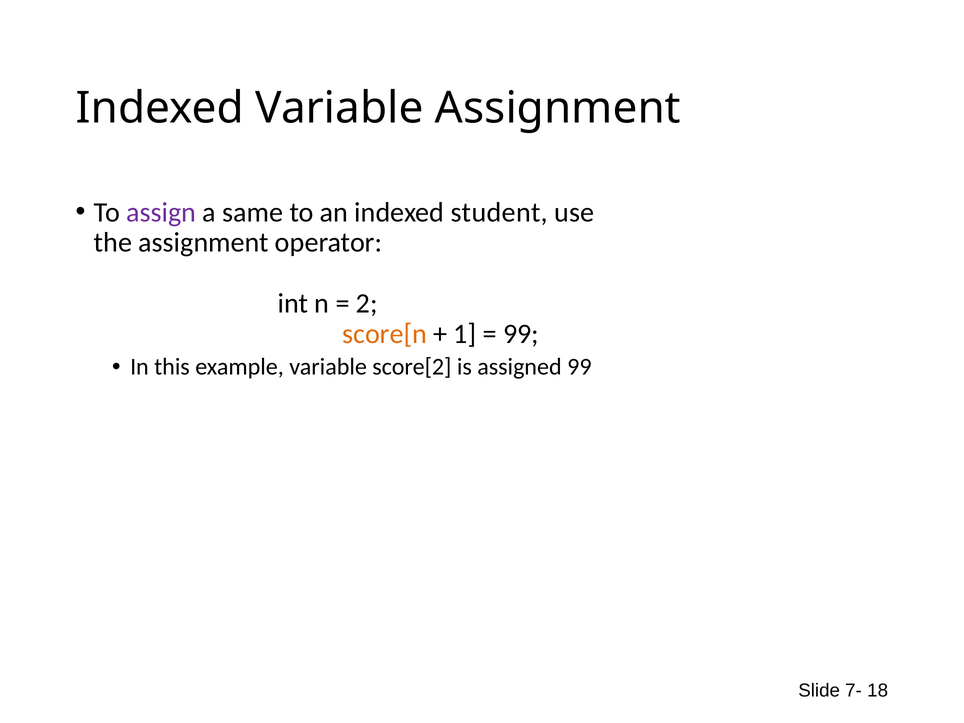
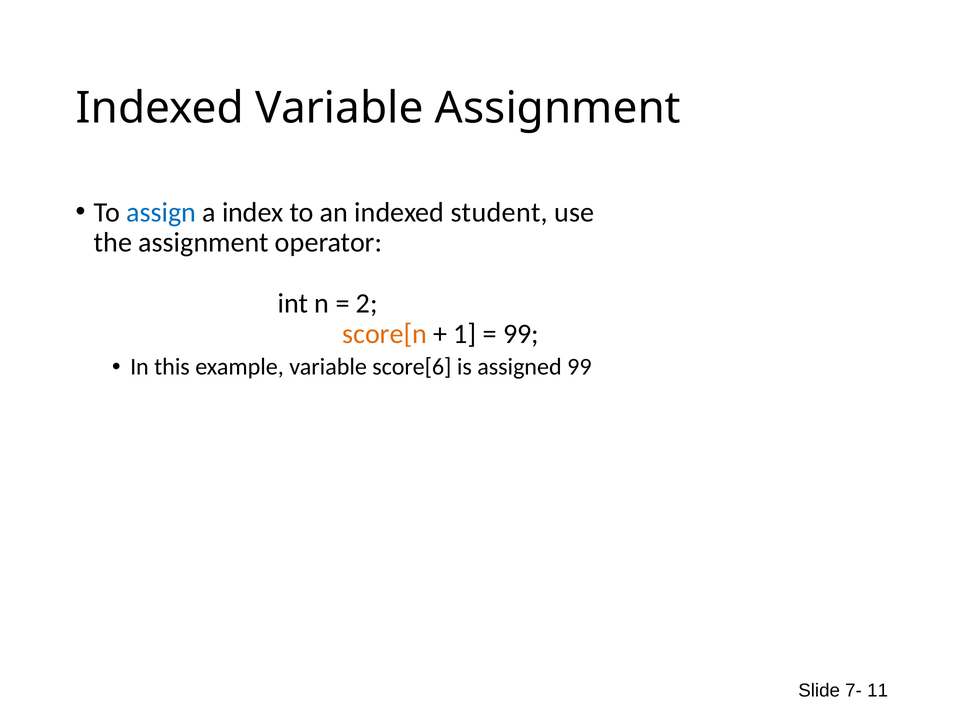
assign colour: purple -> blue (161, 212)
same: same -> index (253, 212)
score[2: score[2 -> score[6 (412, 367)
18: 18 -> 11 (878, 691)
